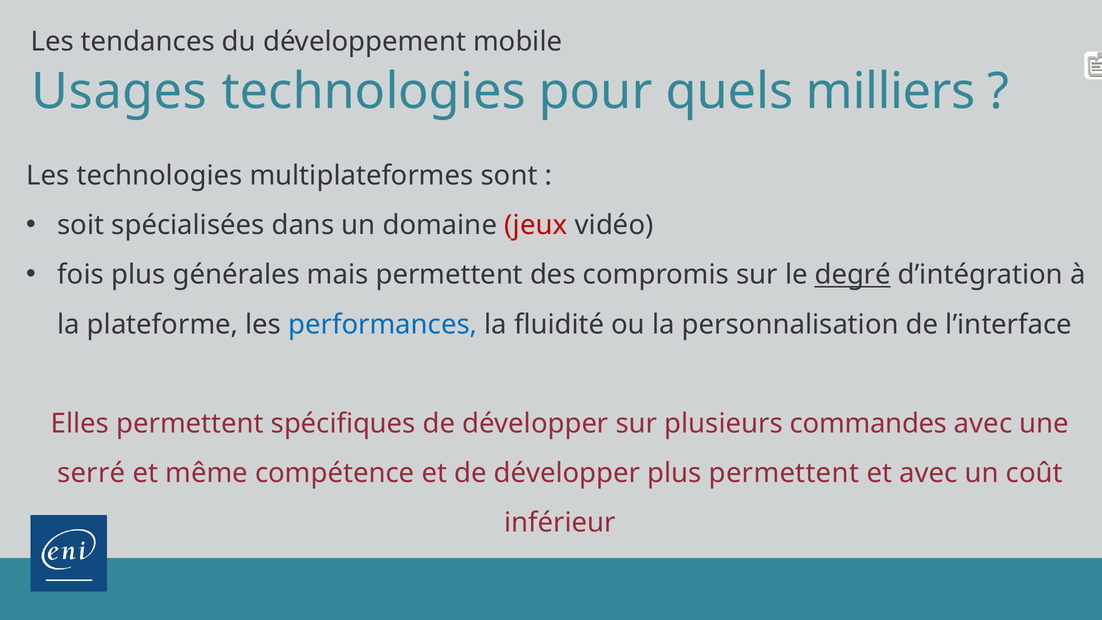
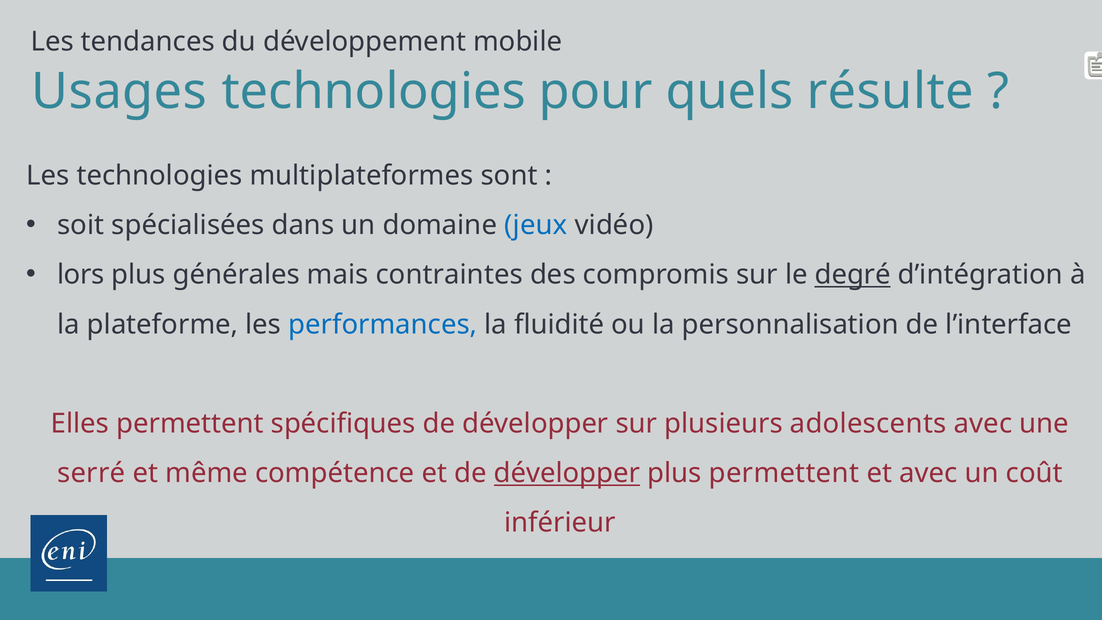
milliers: milliers -> résulte (890, 91)
jeux colour: red -> blue (536, 225)
fois: fois -> lors (81, 275)
mais permettent: permettent -> contraintes (449, 275)
commandes: commandes -> adolescents (868, 424)
développer underline: none -> present (567, 473)
